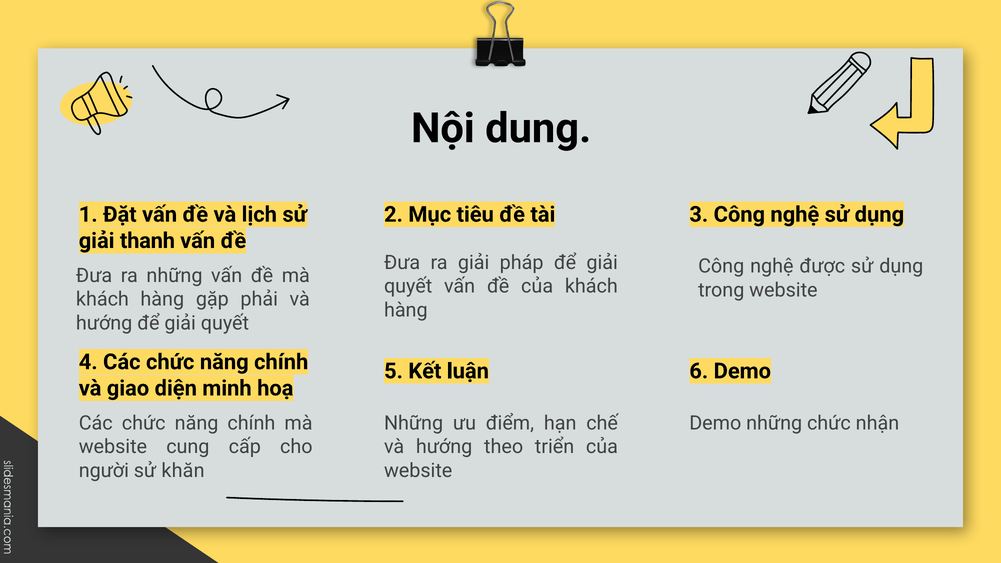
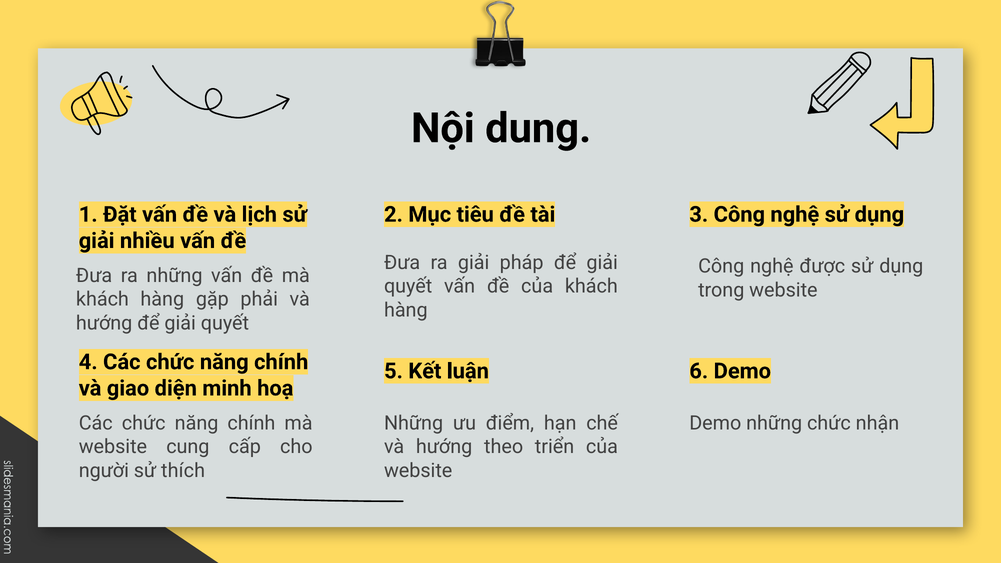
thanh: thanh -> nhiều (147, 241)
khăn: khăn -> thích (183, 471)
